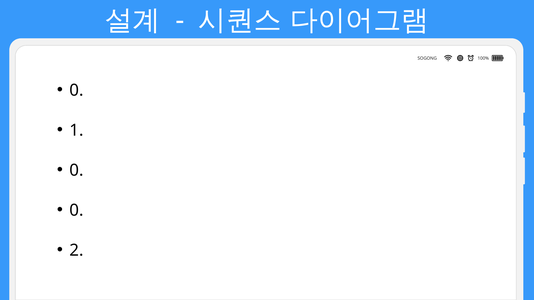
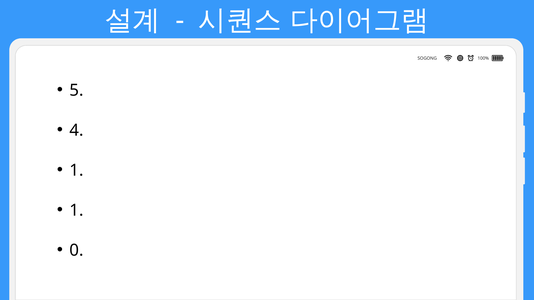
0: 0 -> 5 (77, 90)
1: 1 -> 4 (77, 130)
0: 0 -> 1 (77, 170)
0: 0 -> 1 (77, 210)
2: 2 -> 0 (77, 251)
